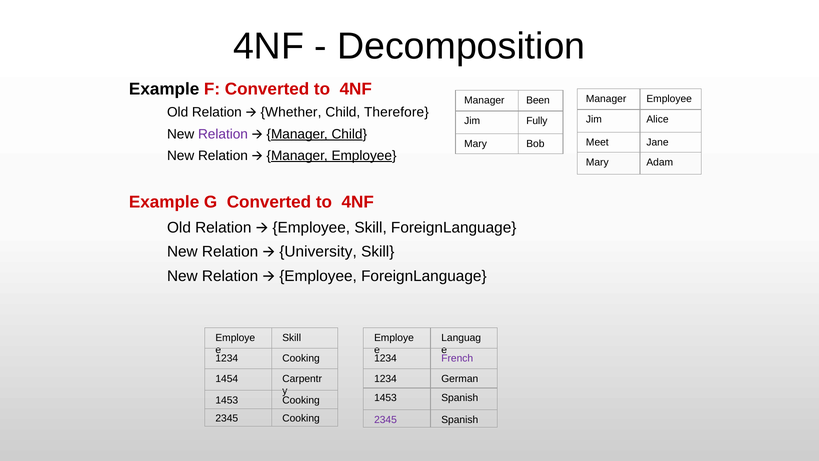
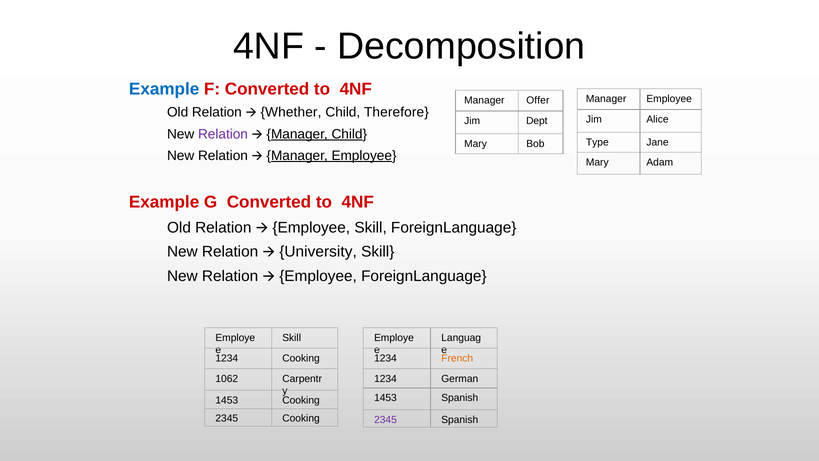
Example colour: black -> blue (164, 89)
Been: Been -> Offer (538, 100)
Fully: Fully -> Dept (537, 121)
Meet: Meet -> Type (597, 142)
French colour: purple -> orange (457, 358)
1454: 1454 -> 1062 (227, 378)
